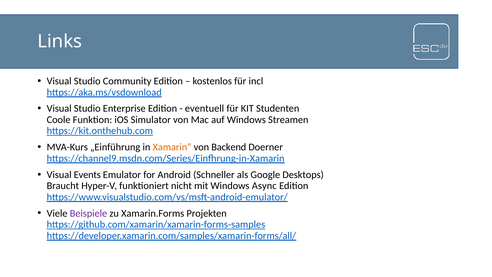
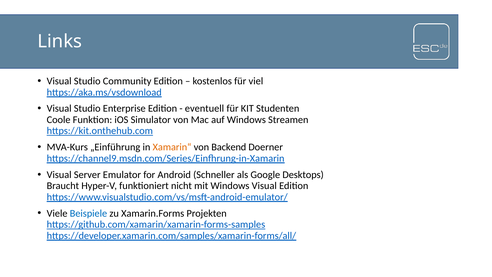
incl: incl -> viel (256, 81)
Events: Events -> Server (87, 175)
Windows Async: Async -> Visual (264, 186)
Beispiele colour: purple -> blue (88, 213)
